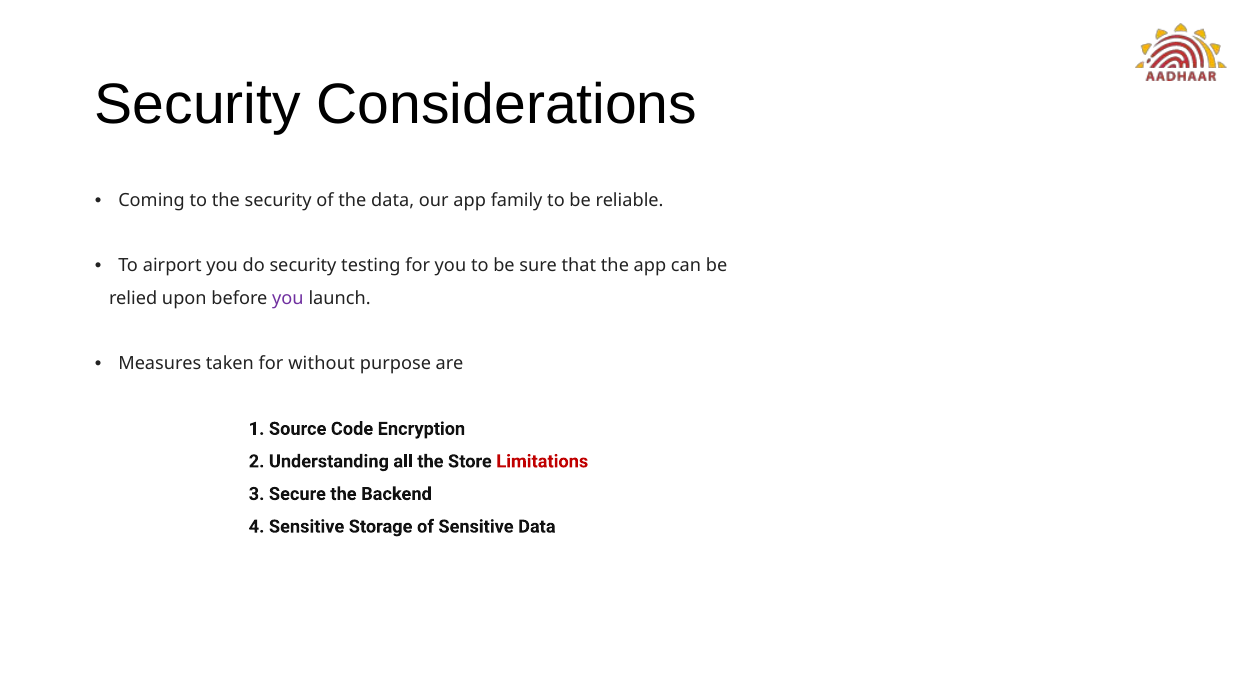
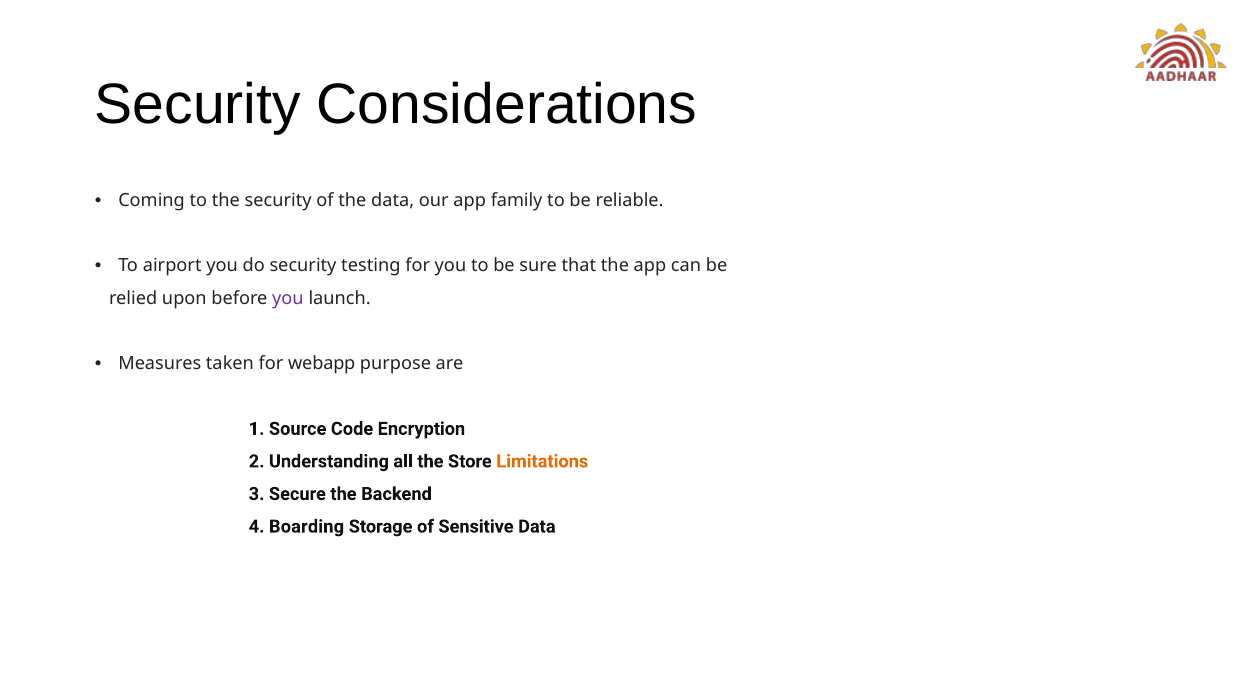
without: without -> webapp (322, 364)
Limitations colour: red -> orange (542, 462)
4 Sensitive: Sensitive -> Boarding (306, 527)
